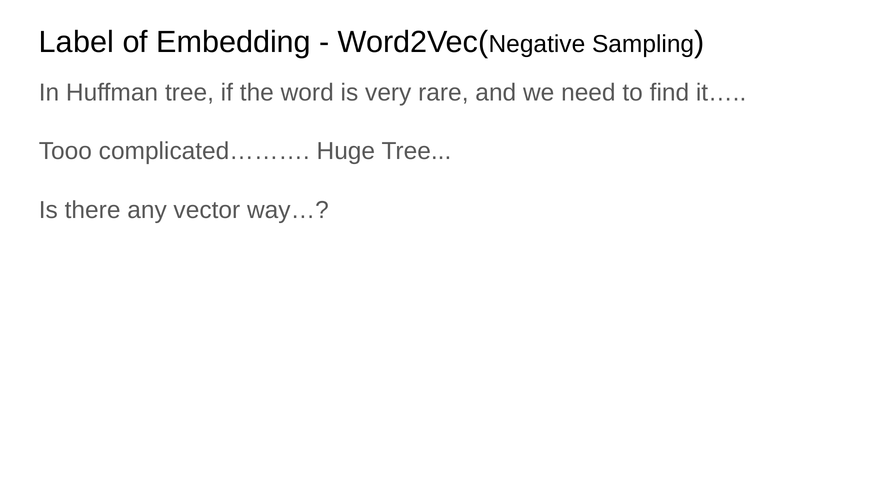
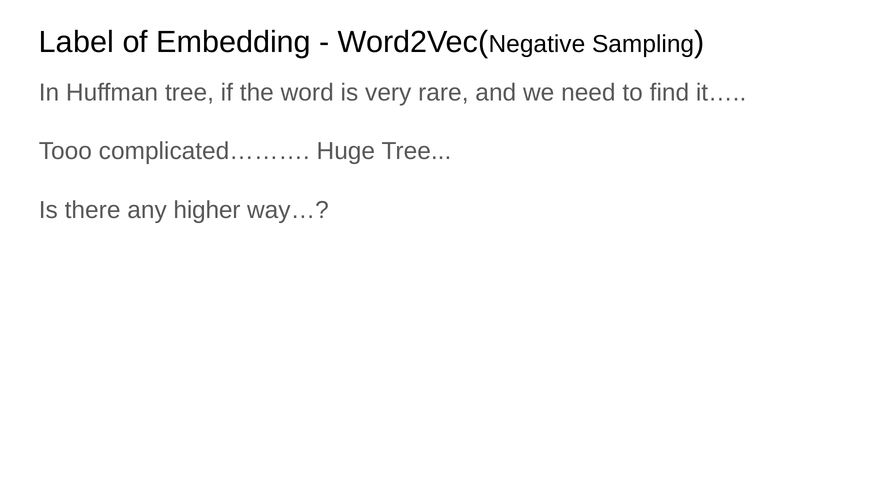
vector: vector -> higher (207, 210)
